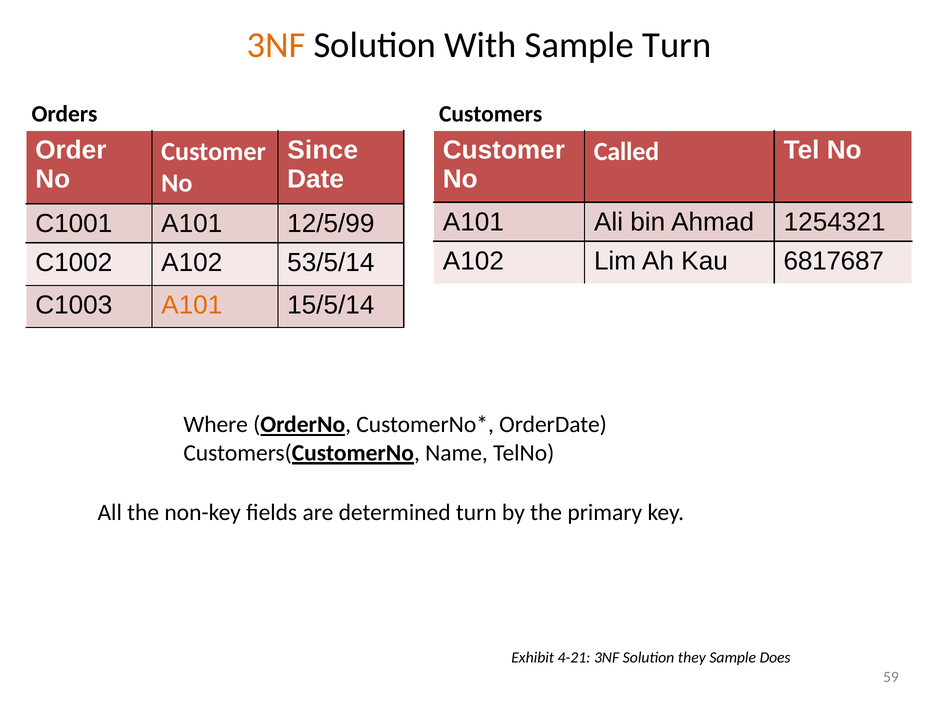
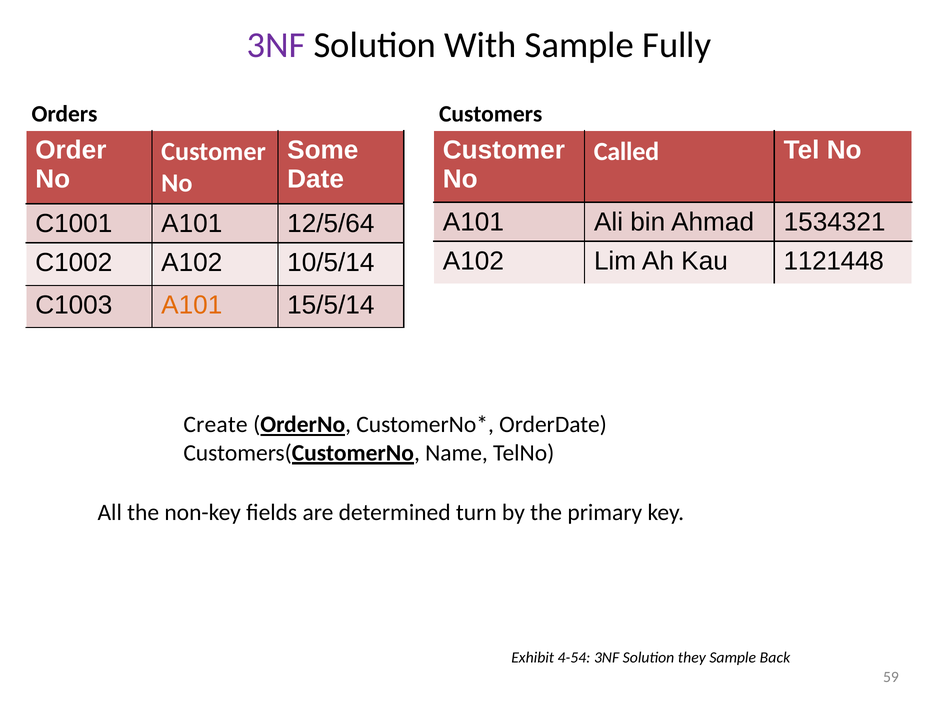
3NF colour: orange -> purple (276, 45)
Sample Turn: Turn -> Fully (677, 45)
Since: Since -> Some (323, 150)
1254321: 1254321 -> 1534321 (835, 222)
12/5/99: 12/5/99 -> 12/5/64 (331, 224)
6817687: 6817687 -> 1121448 (834, 261)
53/5/14: 53/5/14 -> 10/5/14 (331, 263)
Where: Where -> Create (216, 425)
4-21: 4-21 -> 4-54 (574, 658)
Does: Does -> Back (775, 658)
